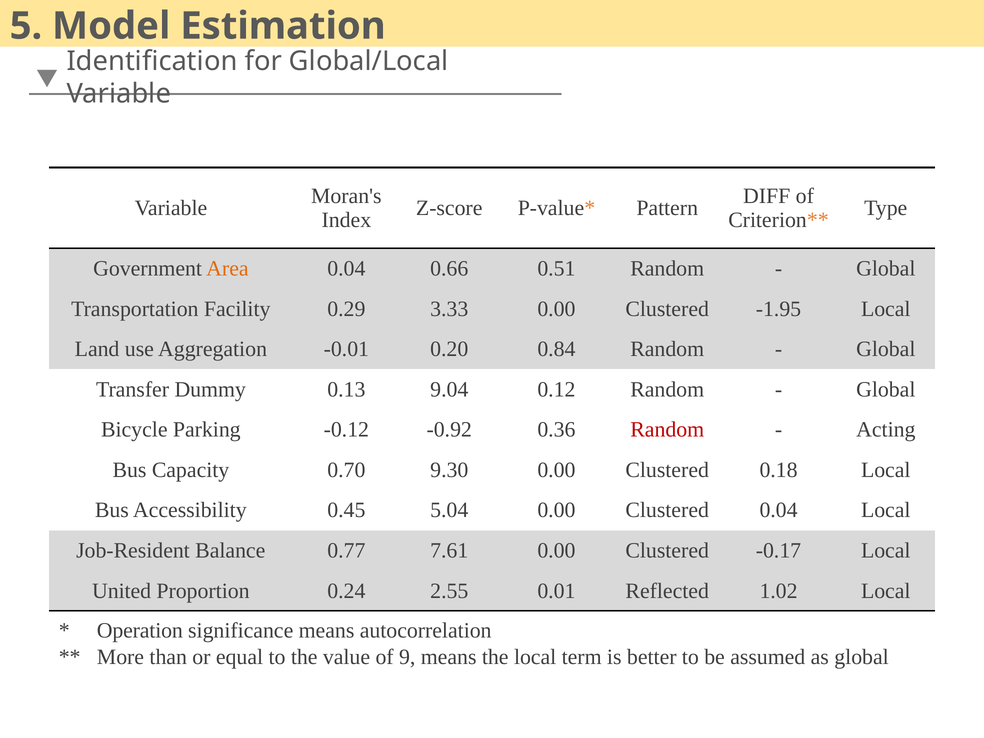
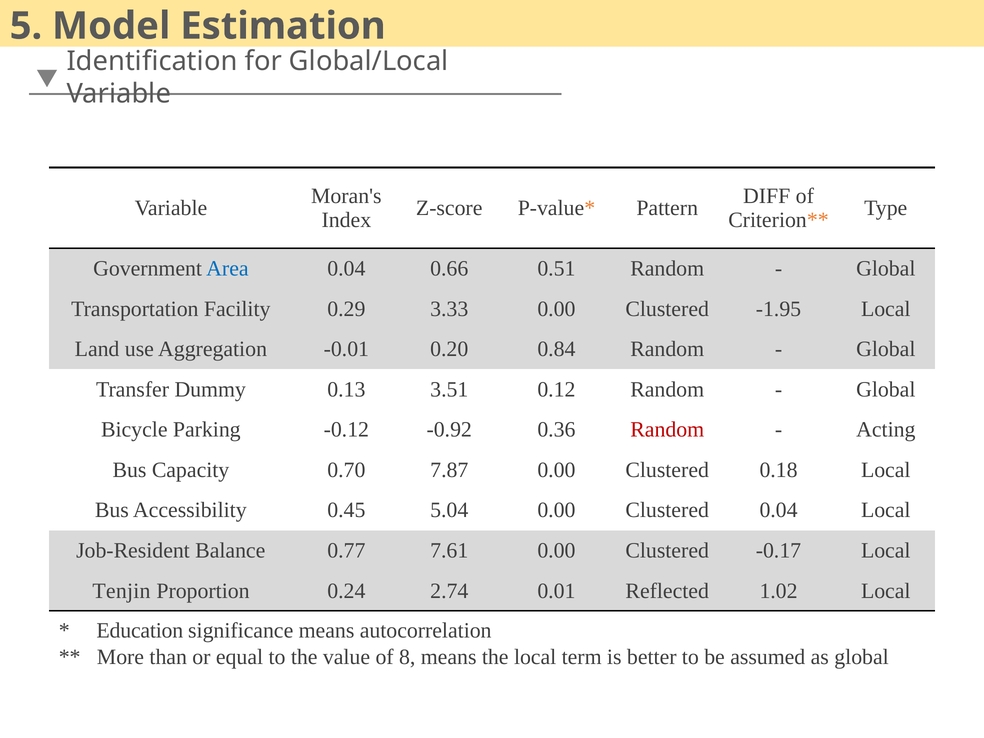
Area colour: orange -> blue (227, 269)
9.04: 9.04 -> 3.51 (449, 389)
9.30: 9.30 -> 7.87 (449, 470)
United: United -> Tenjin (121, 591)
2.55: 2.55 -> 2.74 (449, 591)
Operation: Operation -> Education (140, 631)
9: 9 -> 8 (407, 657)
